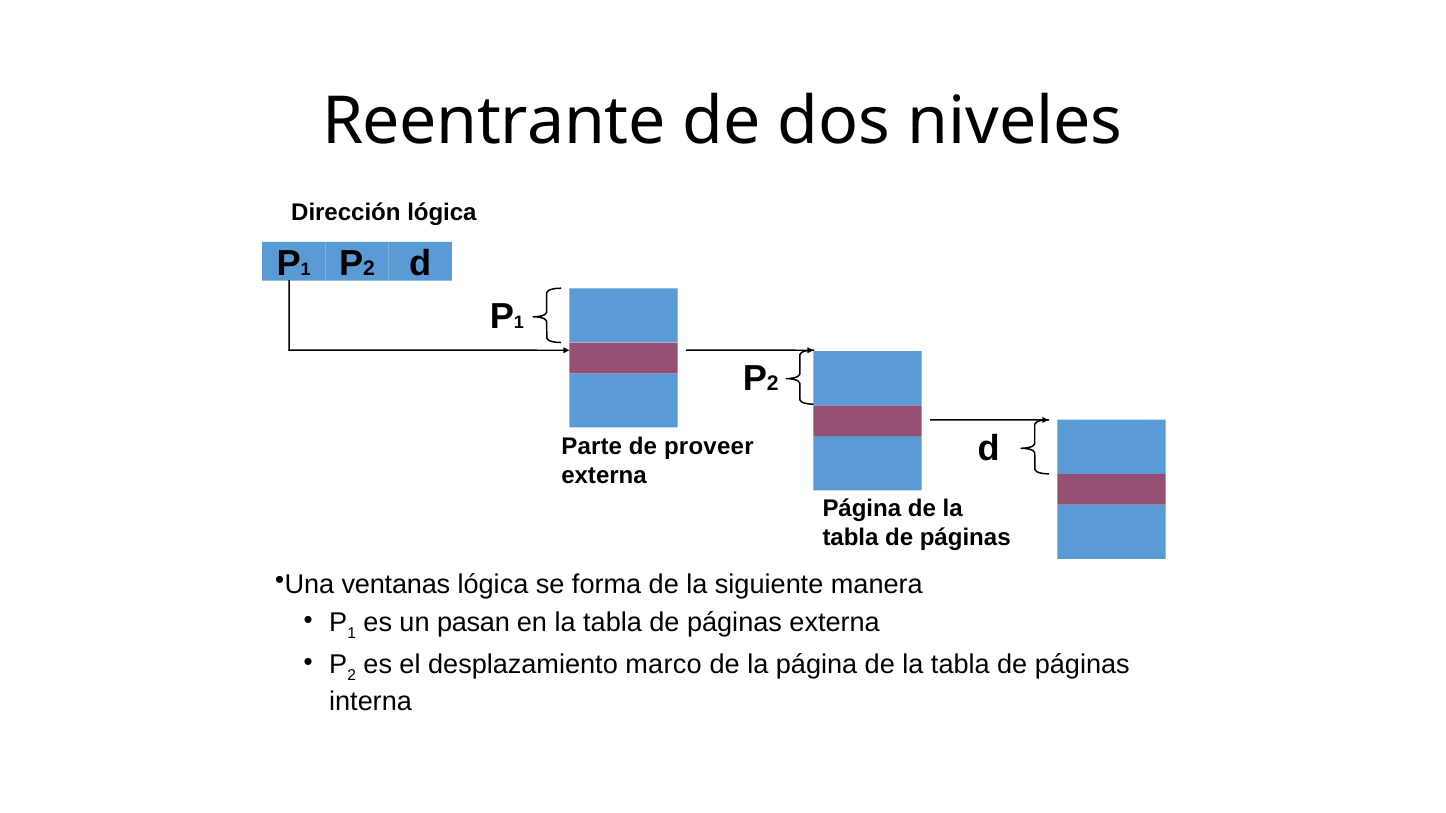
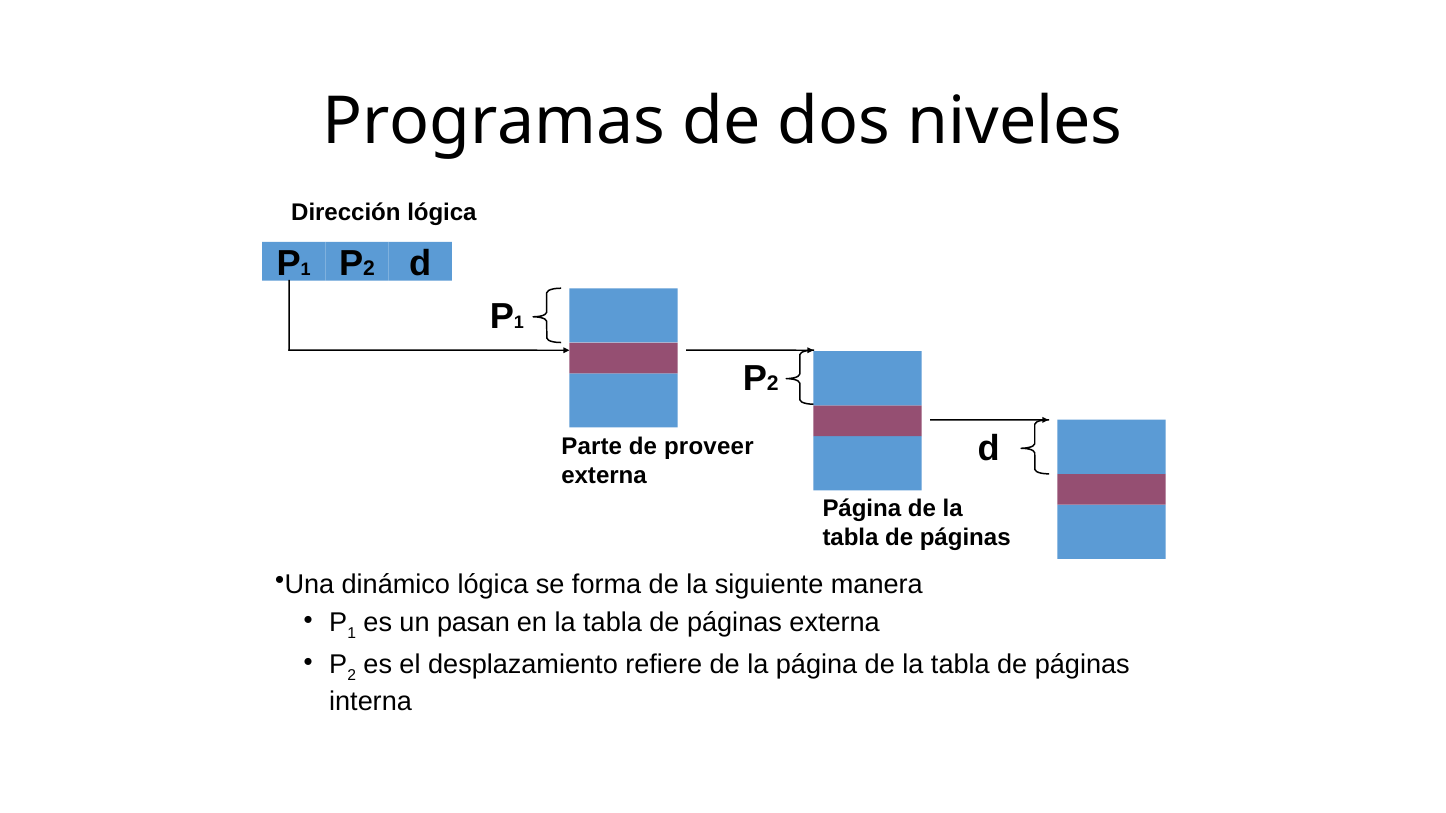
Reentrante: Reentrante -> Programas (494, 121)
ventanas: ventanas -> dinámico (396, 585)
marco: marco -> refiere (664, 665)
